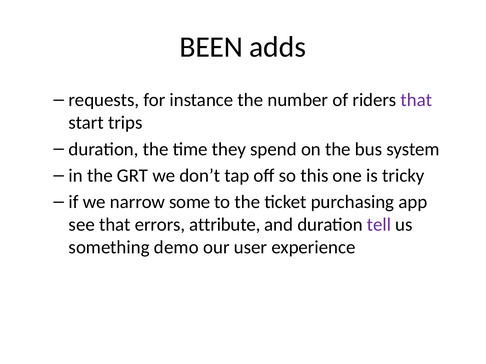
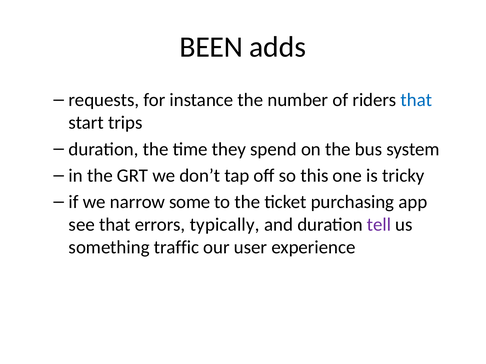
that colour: purple -> blue (416, 100)
attribute: attribute -> typically (225, 225)
demo: demo -> traffic (176, 248)
